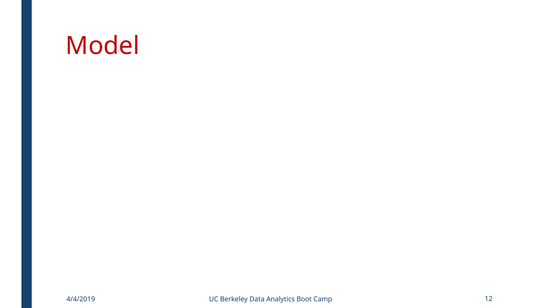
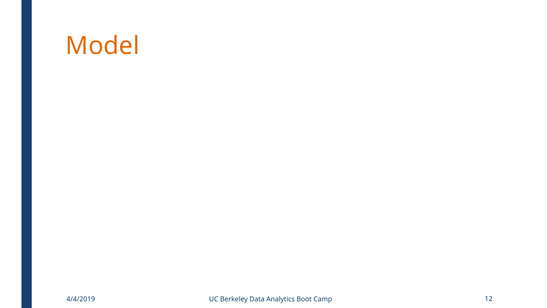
Model colour: red -> orange (103, 46)
